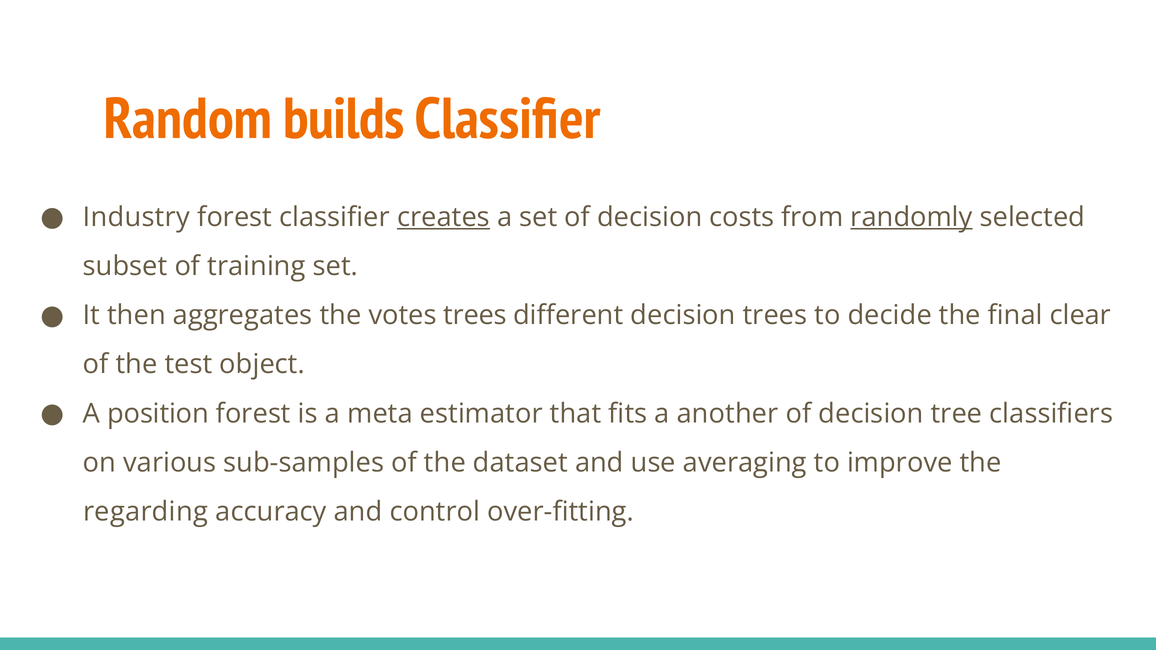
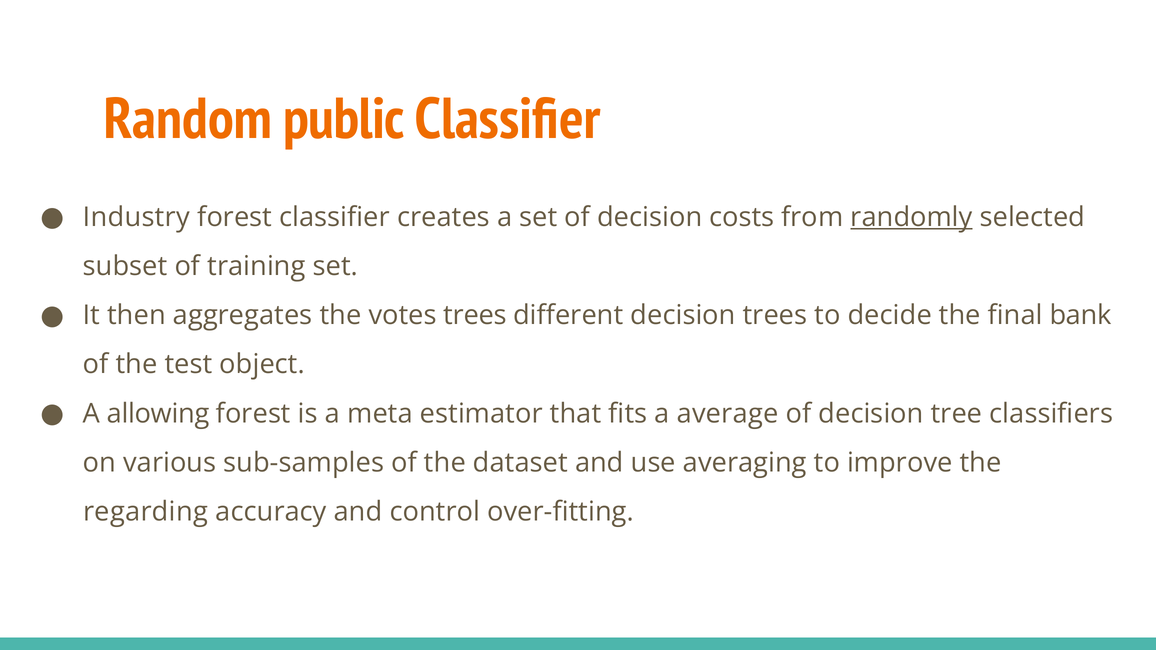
builds: builds -> public (344, 119)
creates underline: present -> none (443, 217)
clear: clear -> bank (1081, 315)
position: position -> allowing (158, 414)
another: another -> average (728, 414)
